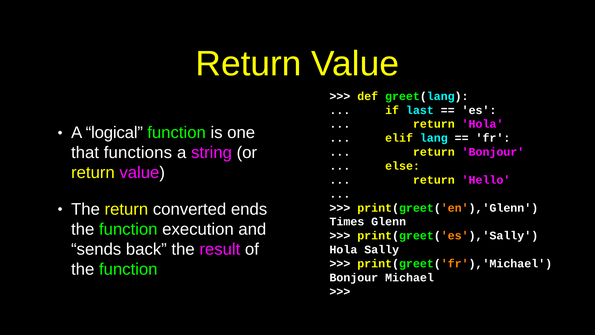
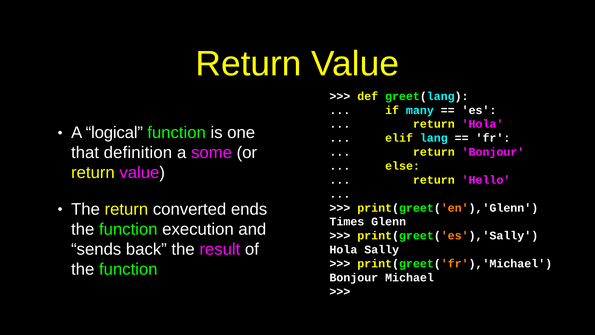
last: last -> many (420, 110)
functions: functions -> definition (138, 153)
string: string -> some (212, 153)
